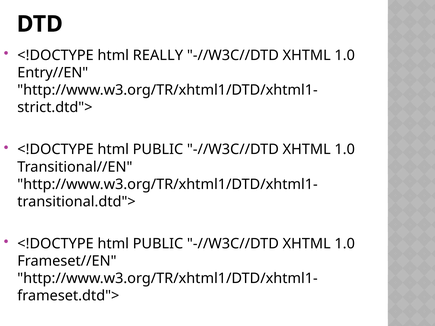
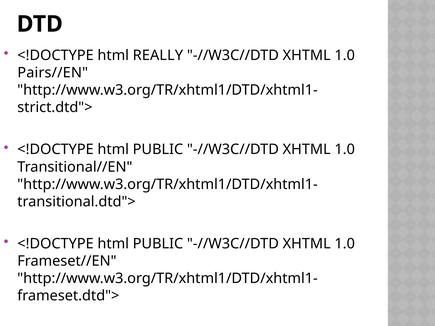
Entry//EN: Entry//EN -> Pairs//EN (53, 73)
